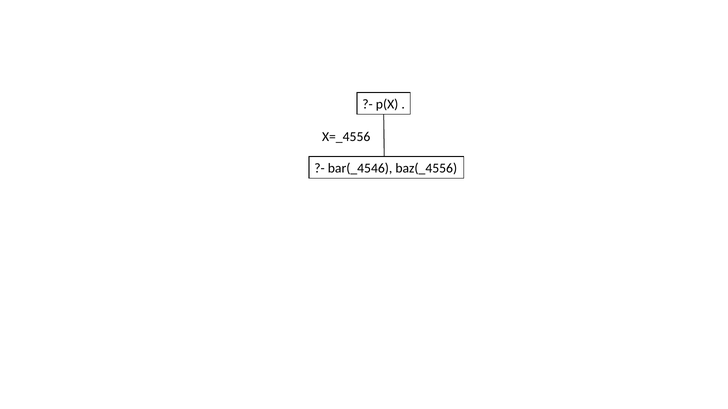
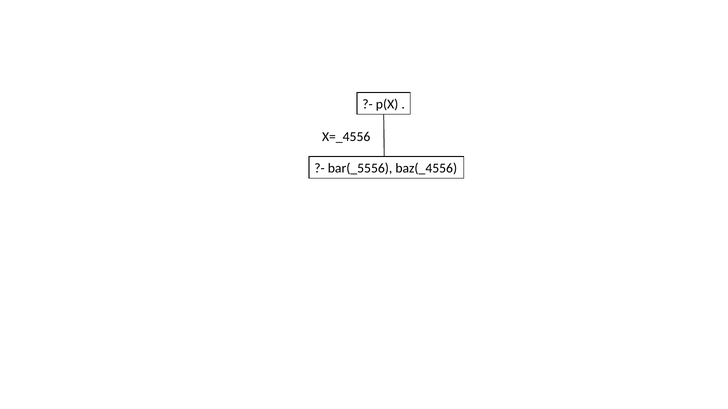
bar(_4546: bar(_4546 -> bar(_5556 (360, 169)
